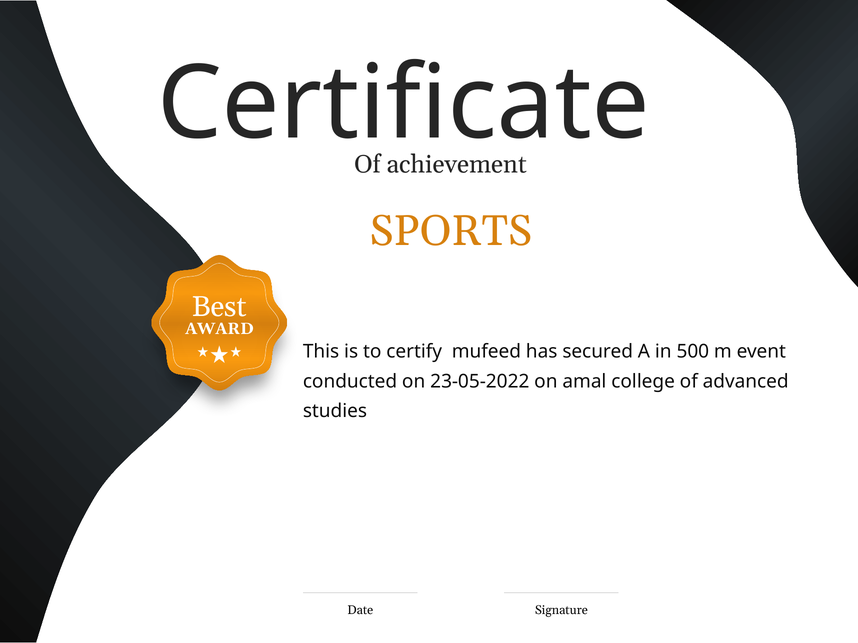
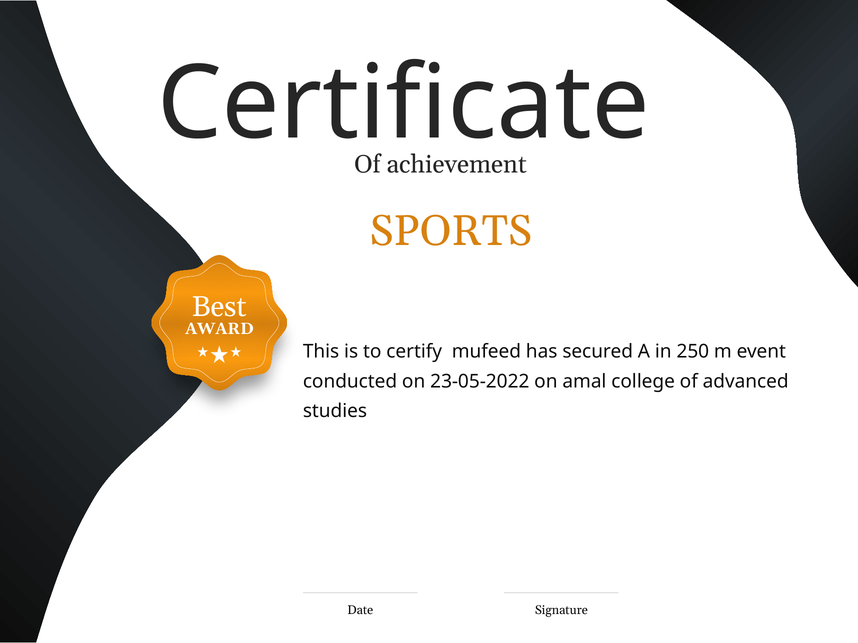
500: 500 -> 250 (693, 352)
